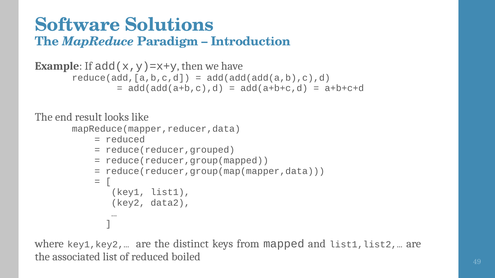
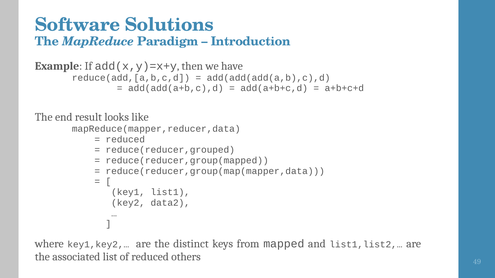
boiled: boiled -> others (186, 257)
